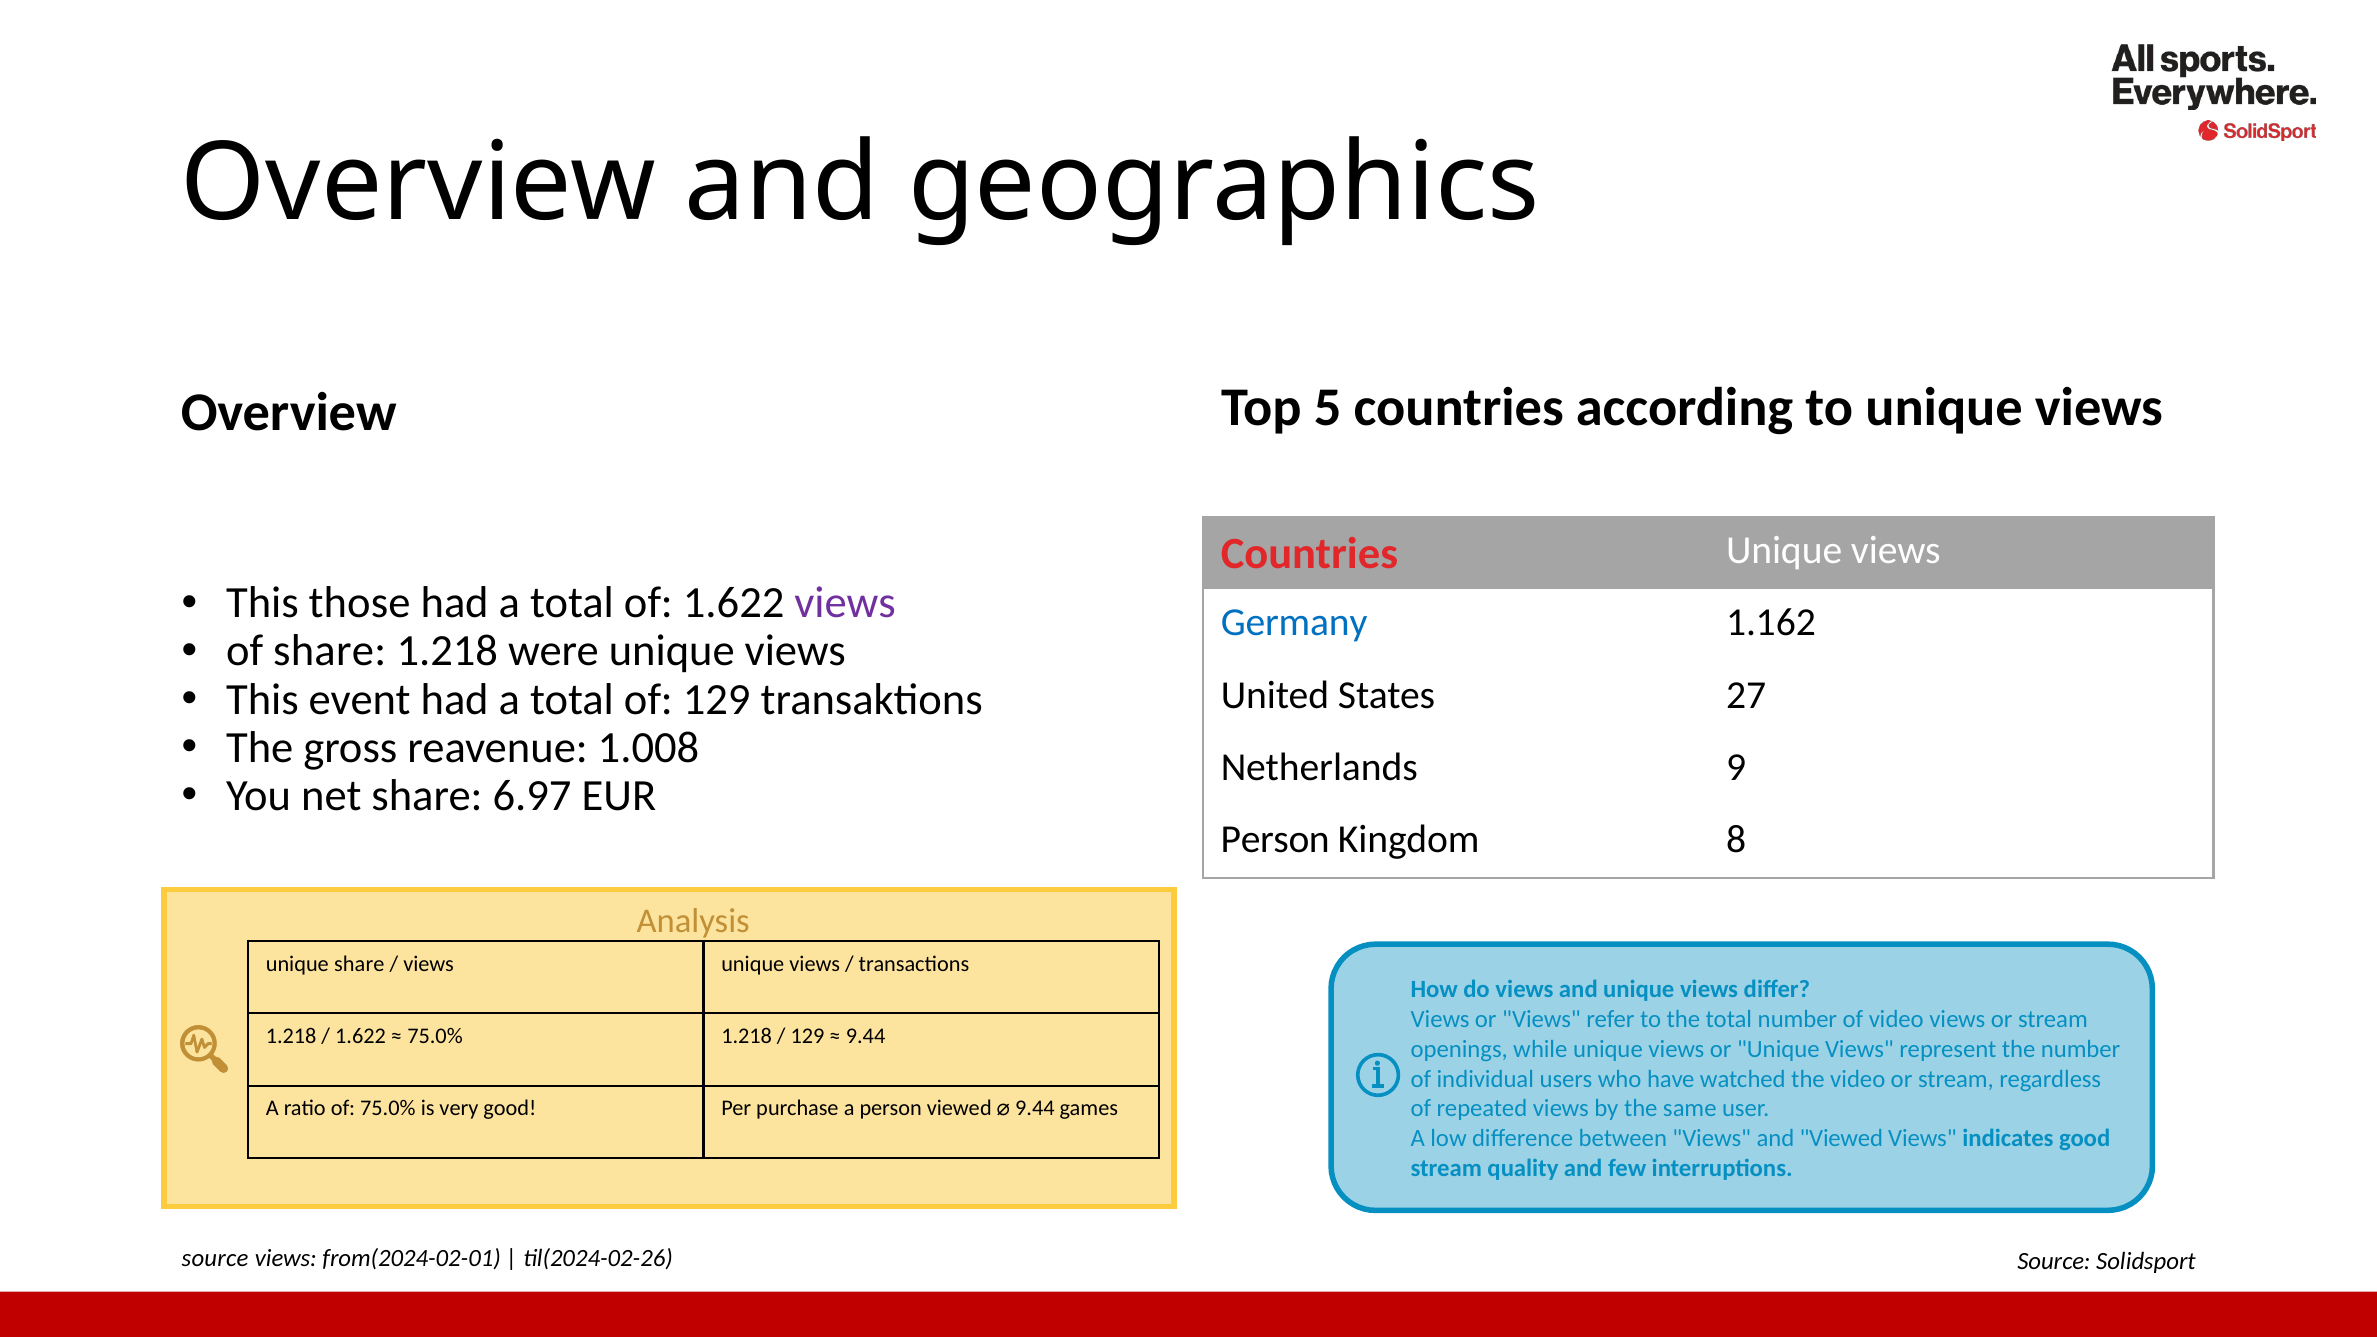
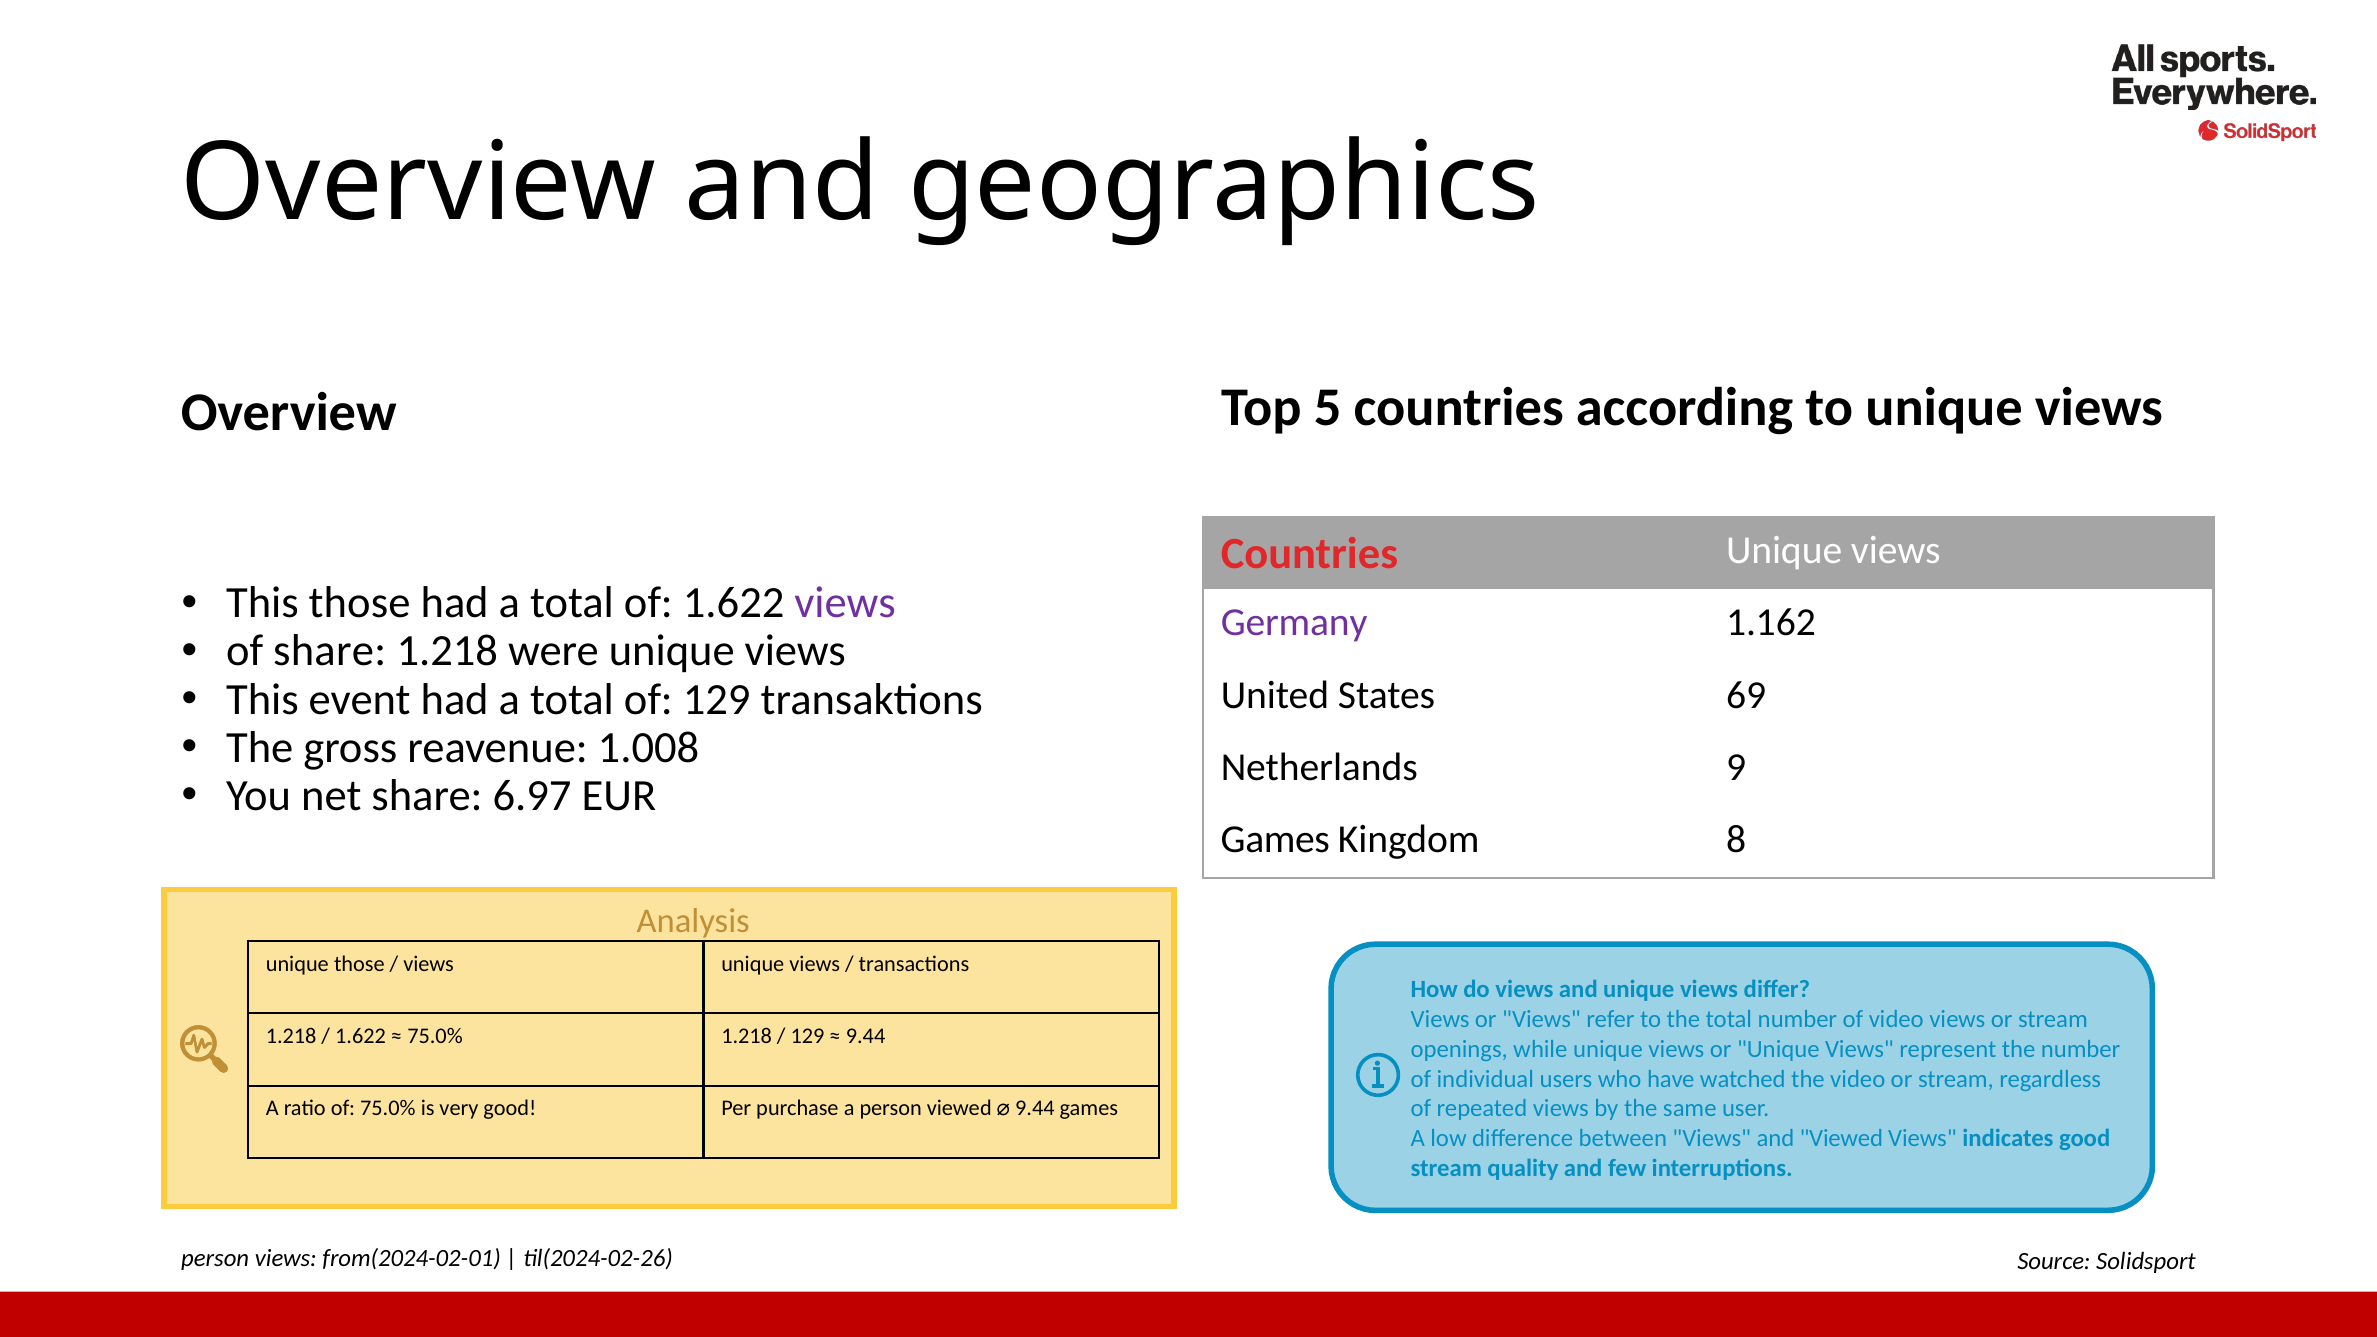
Germany colour: blue -> purple (1294, 623)
27: 27 -> 69 (1746, 695)
Person: Person -> Games (1275, 840)
unique share: share -> those (359, 964)
source: source -> person (215, 1259)
